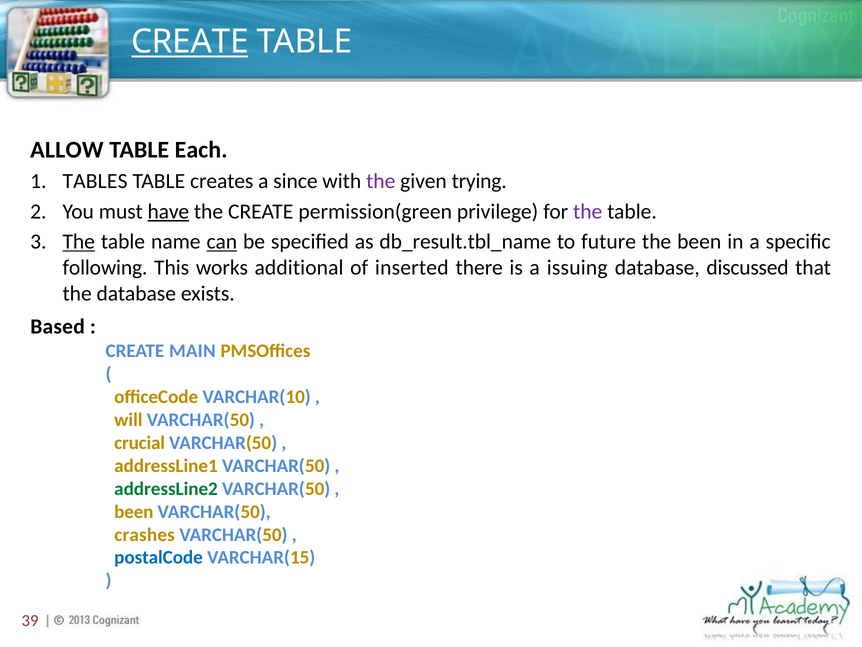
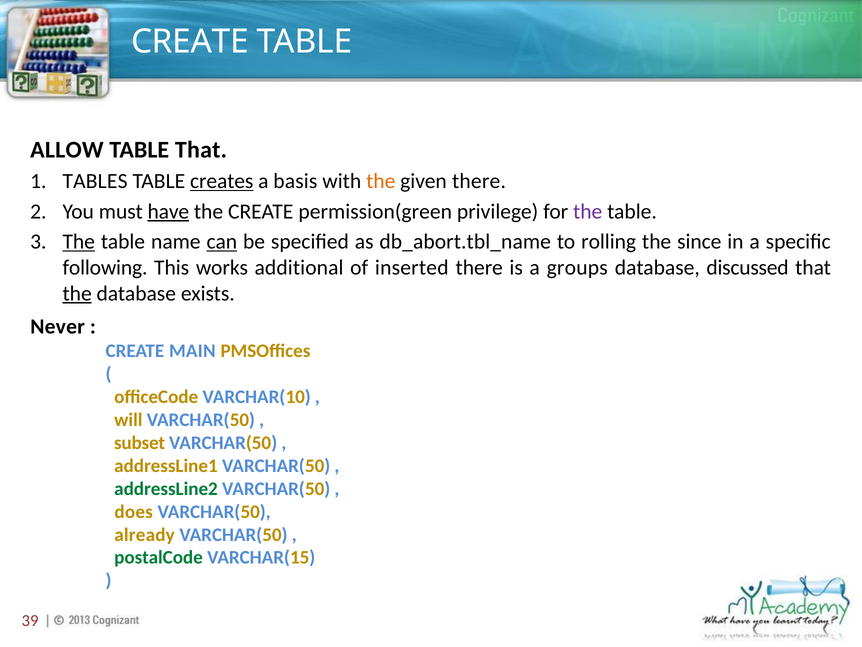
CREATE underline: present -> none (190, 42)
TABLE Each: Each -> That (201, 150)
creates underline: none -> present (222, 181)
since: since -> basis (295, 181)
the colour: purple -> orange (381, 181)
given trying: trying -> there (479, 181)
db_result.tbl_name: db_result.tbl_name -> db_abort.tbl_name (465, 241)
future: future -> rolling (609, 241)
the been: been -> since (699, 241)
issuing: issuing -> groups (577, 267)
the underline: none -> present (77, 293)
Based: Based -> Never (58, 326)
crucial: crucial -> subset (140, 442)
been: been -> does (134, 511)
crashes: crashes -> already (145, 534)
postalCode colour: blue -> green (159, 557)
